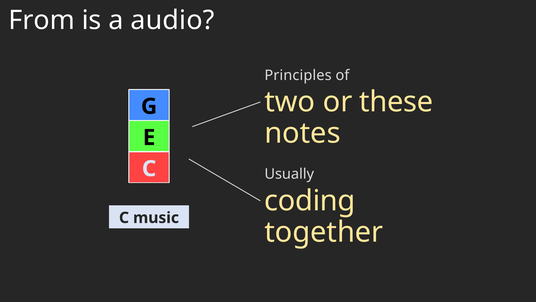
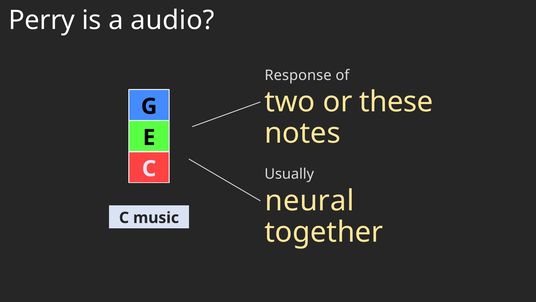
From: From -> Perry (42, 20)
Principles: Principles -> Response (298, 75)
coding: coding -> neural (310, 200)
